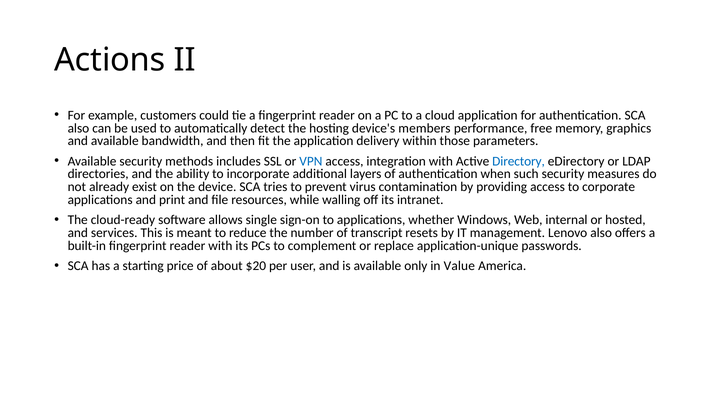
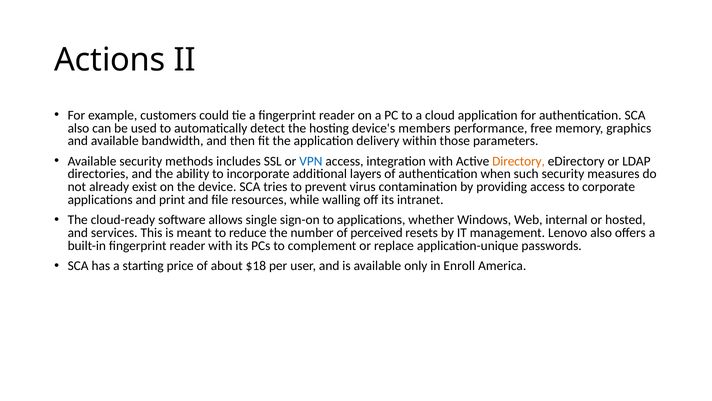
Directory colour: blue -> orange (519, 161)
transcript: transcript -> perceived (377, 233)
$20: $20 -> $18 (256, 266)
Value: Value -> Enroll (459, 266)
